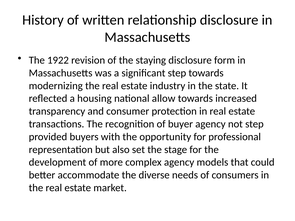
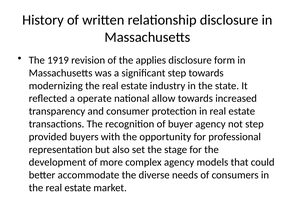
1922: 1922 -> 1919 (58, 60)
staying: staying -> applies (151, 60)
housing: housing -> operate (94, 99)
